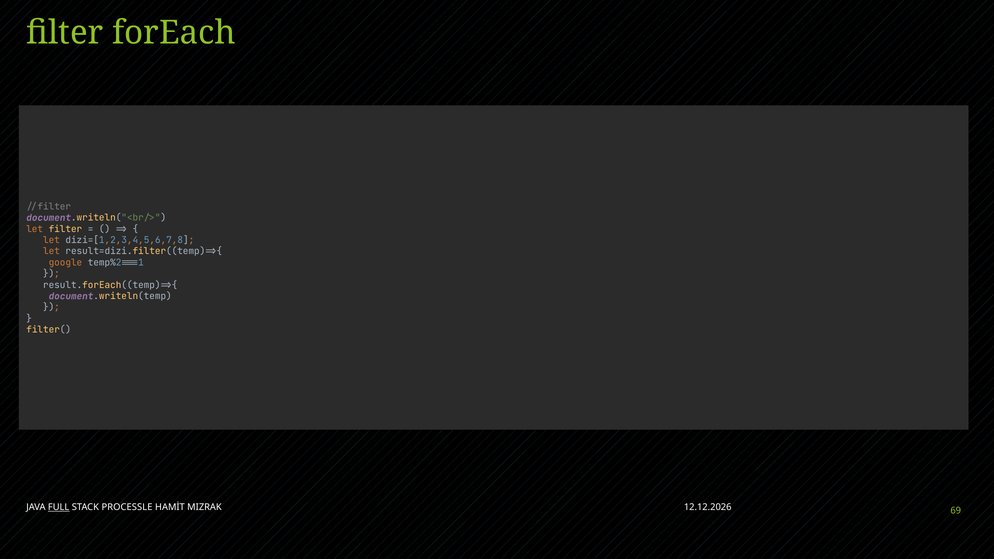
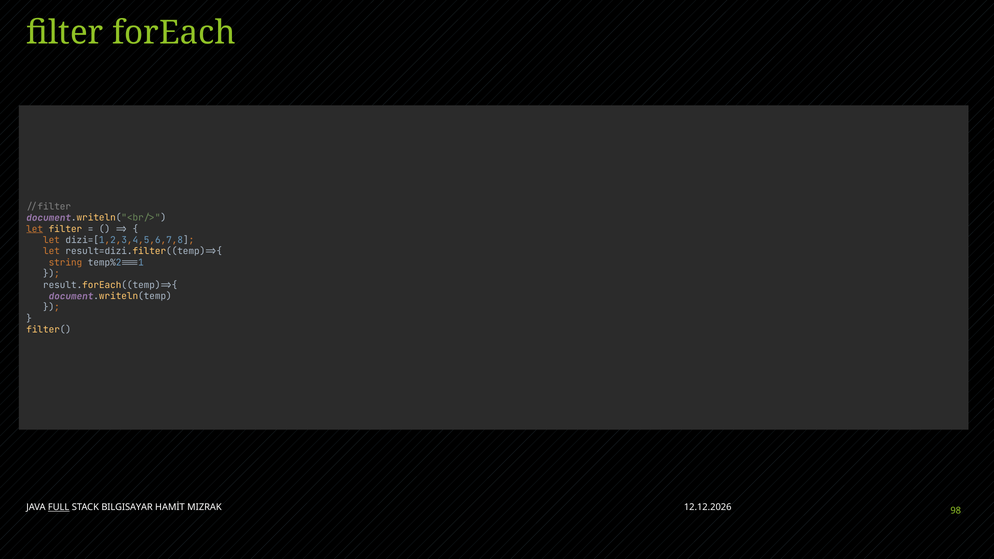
let underline: none -> present (35, 229)
google: google -> string (65, 263)
PROCESSLE: PROCESSLE -> BILGISAYAR (127, 507)
69: 69 -> 98 (956, 511)
